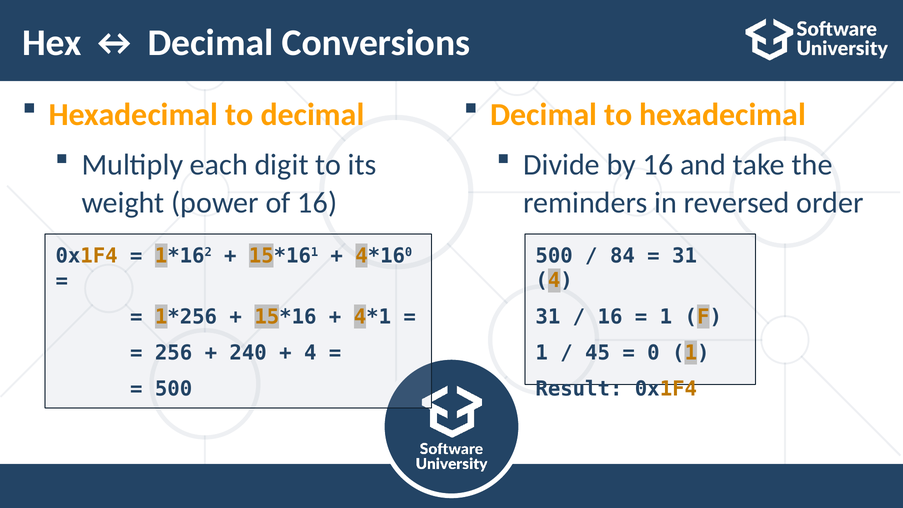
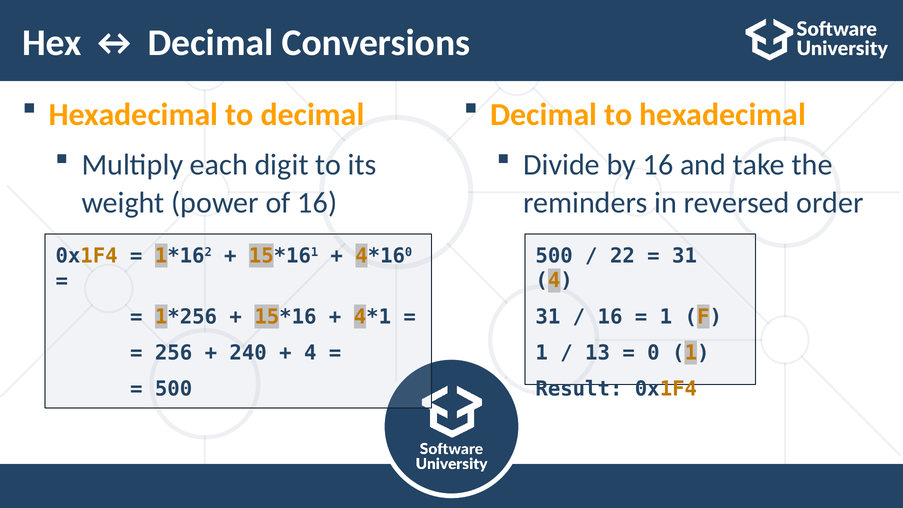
84: 84 -> 22 (622, 256)
45: 45 -> 13 (598, 353)
